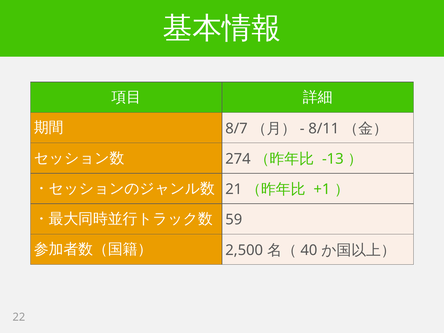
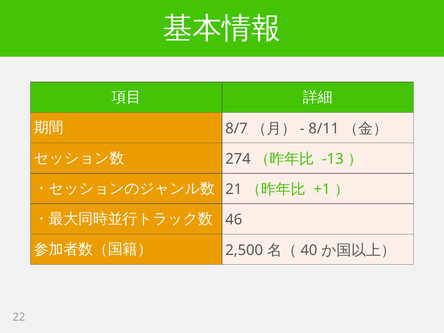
59: 59 -> 46 (234, 220)
